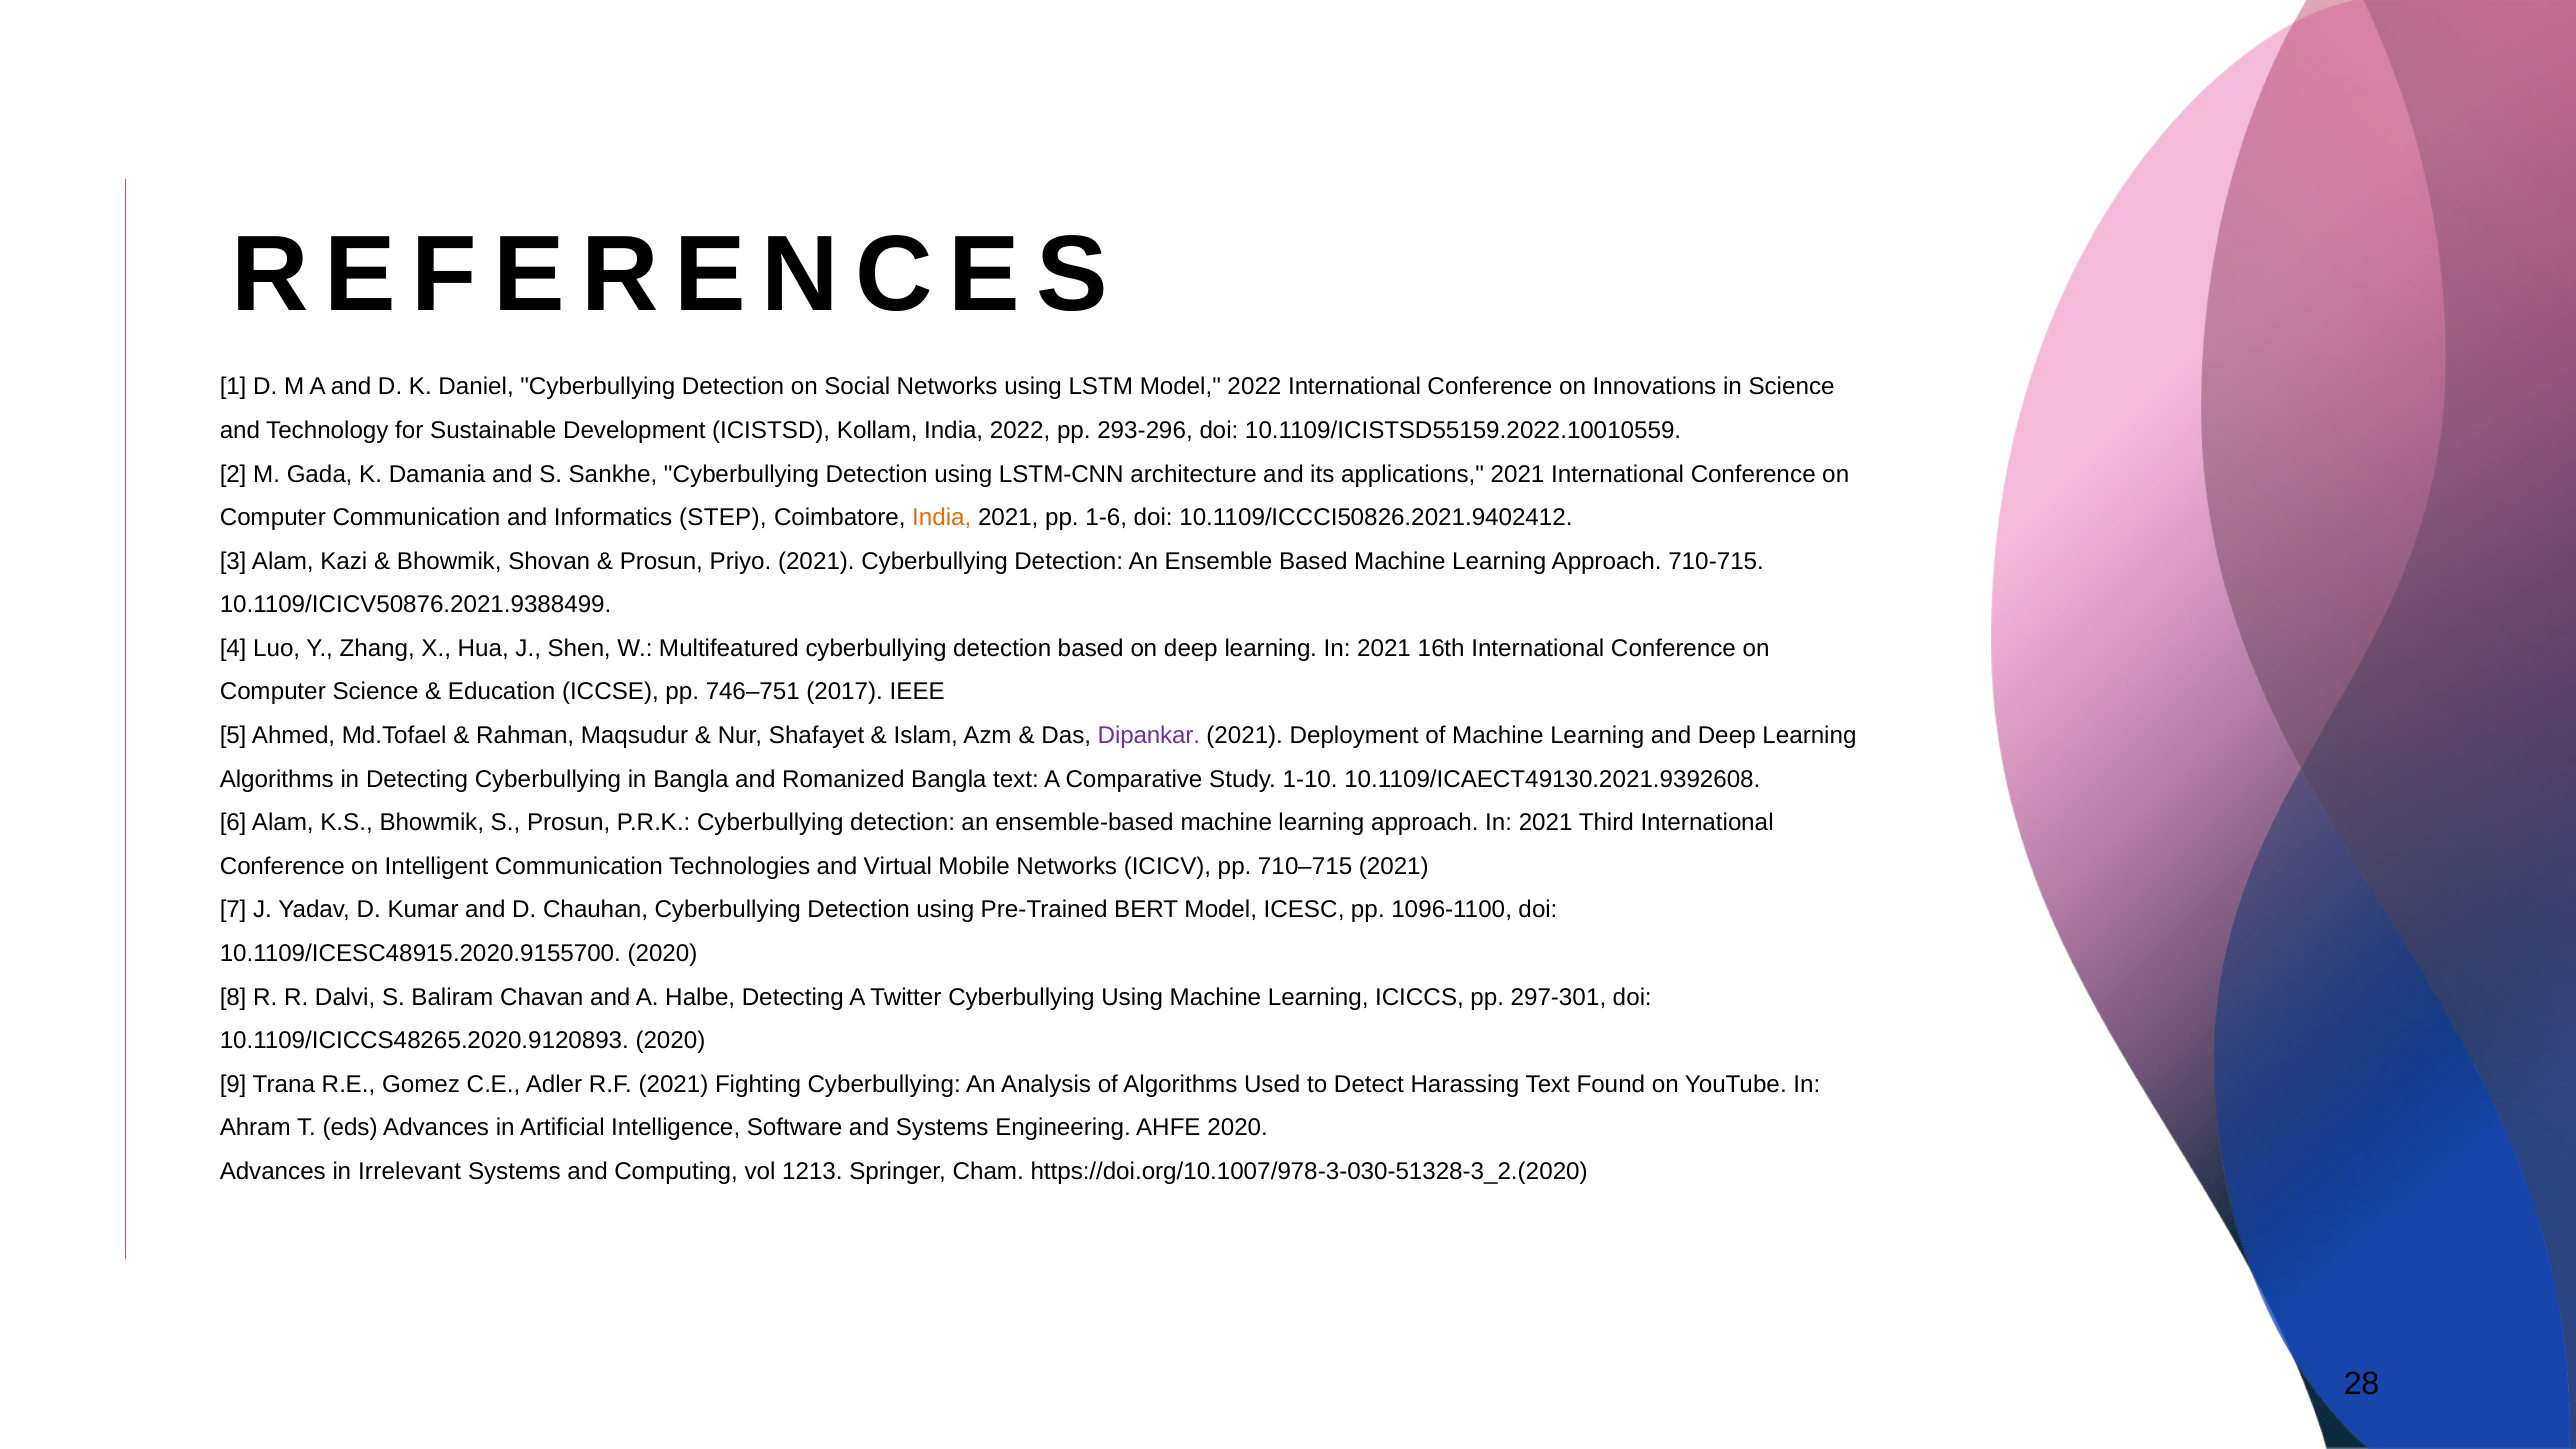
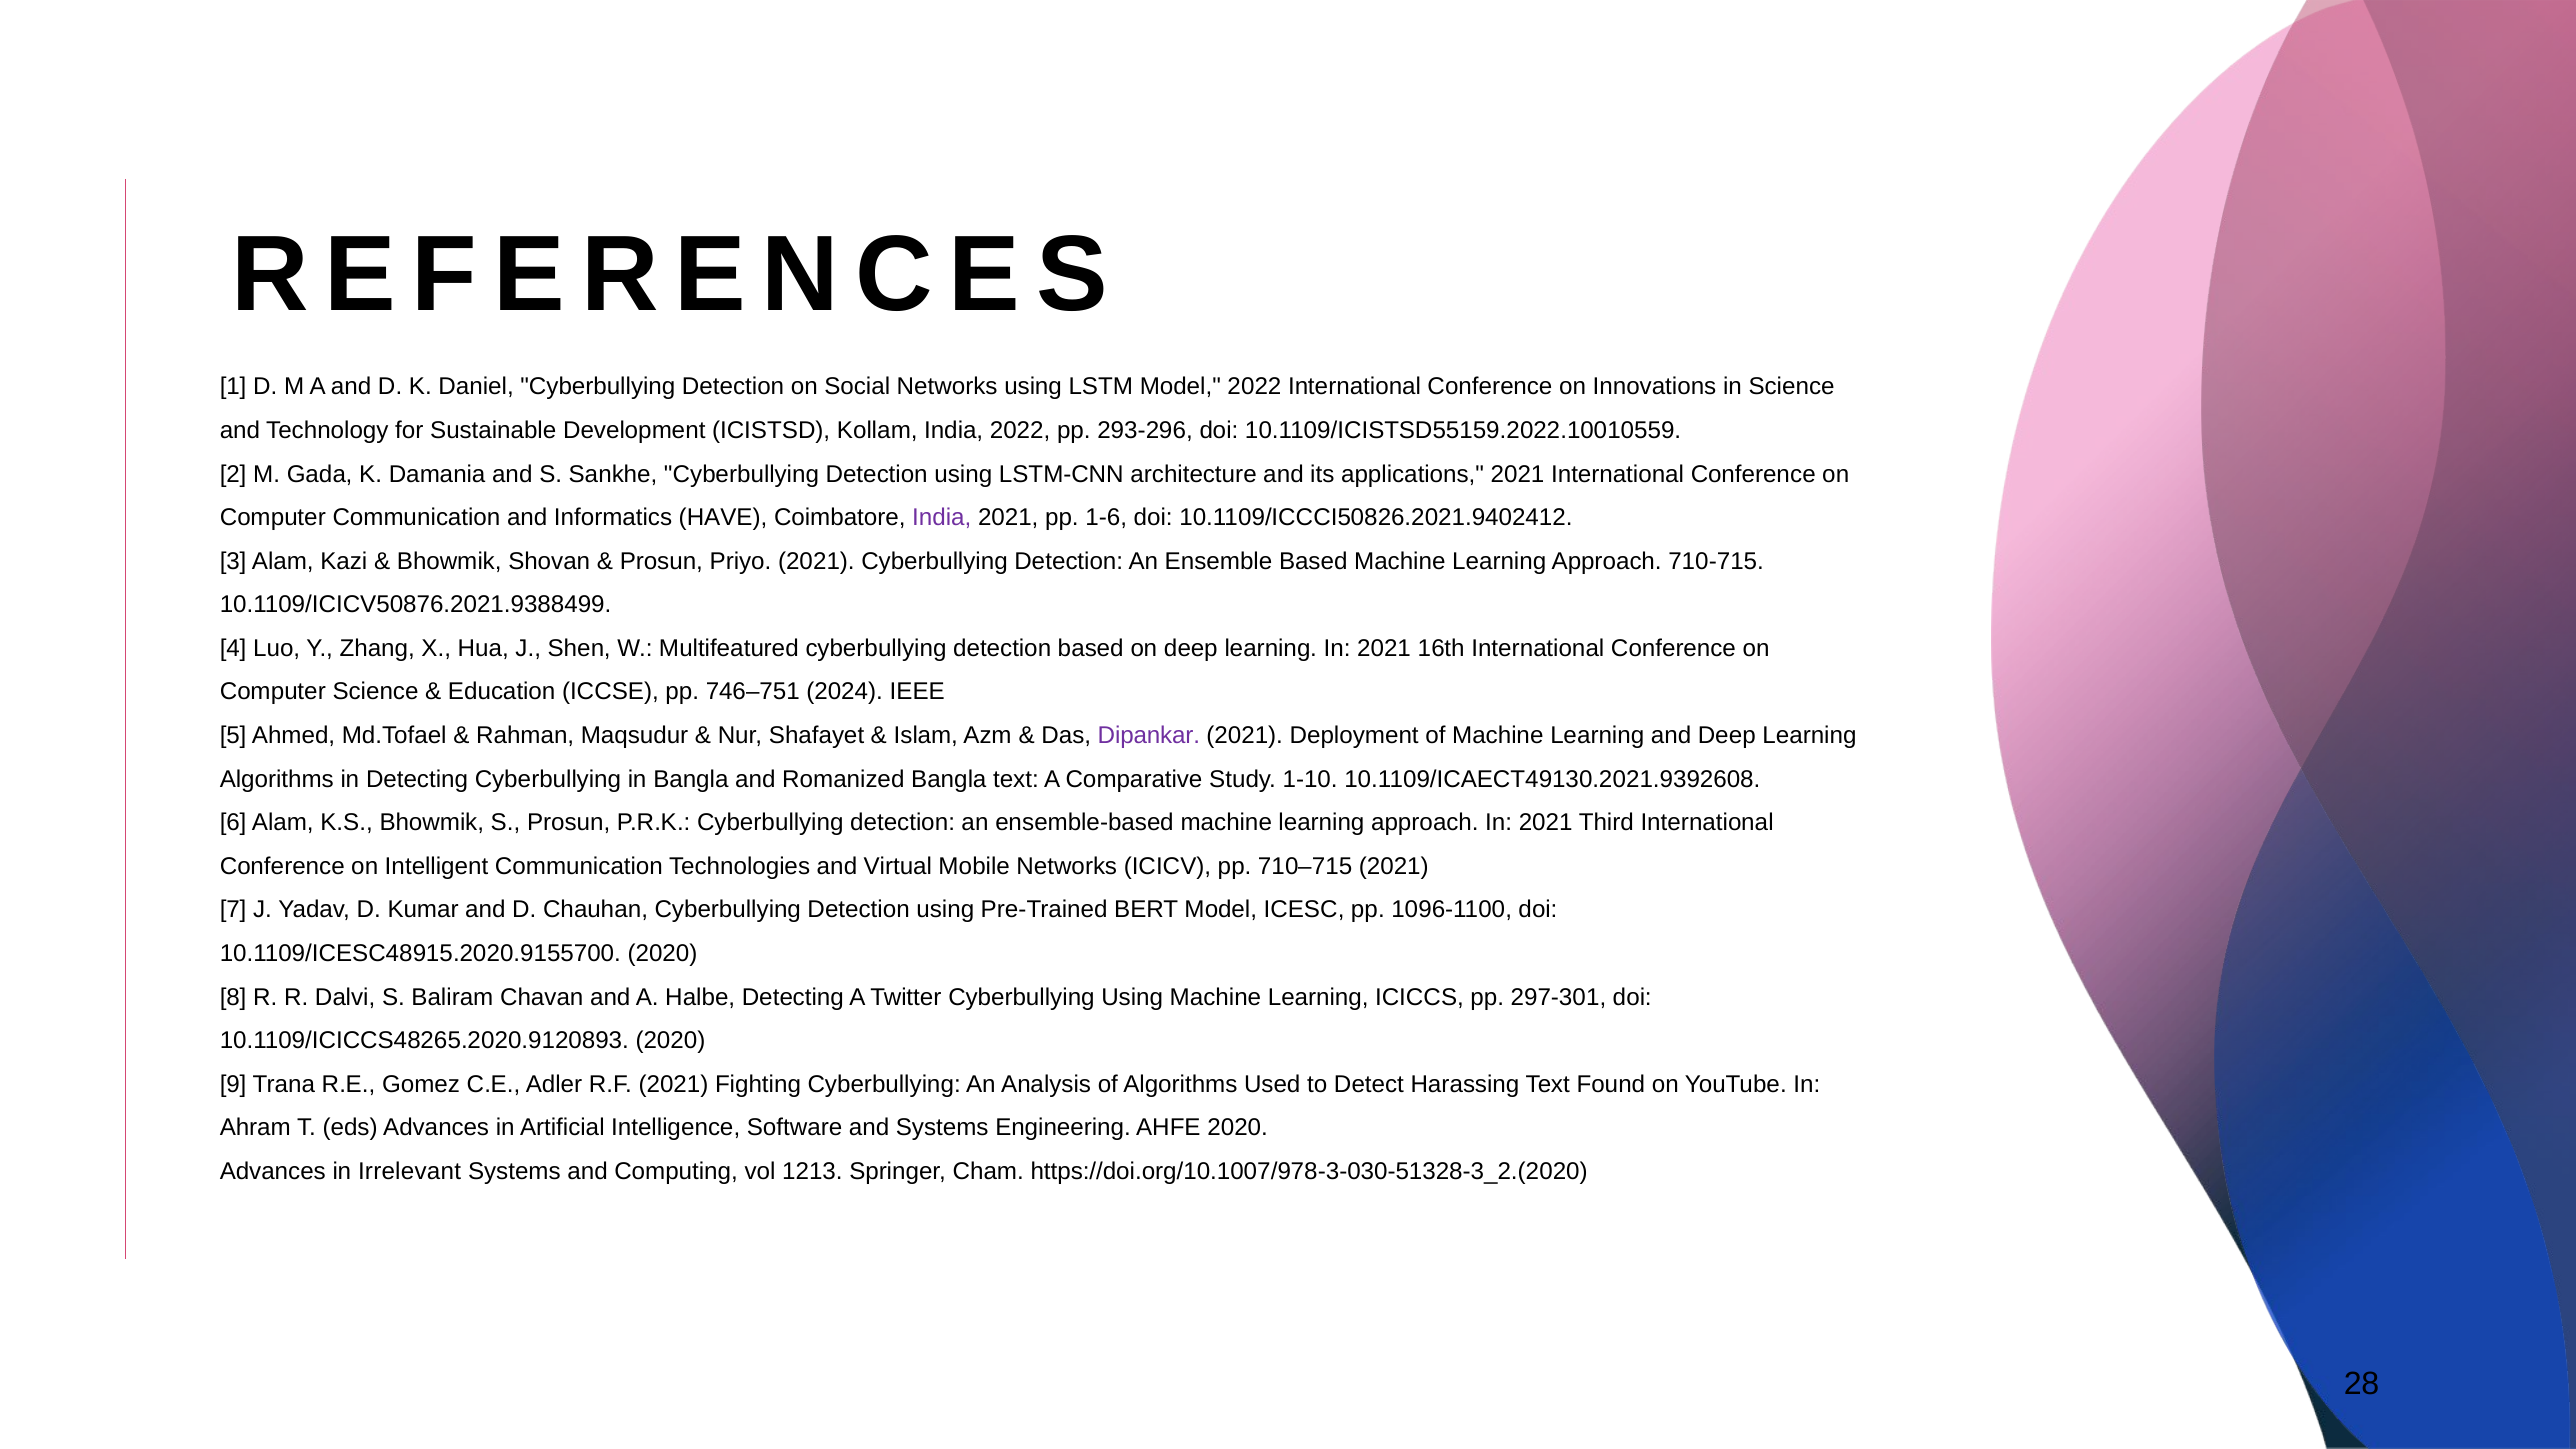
STEP: STEP -> HAVE (723, 518)
India colour: orange -> purple (942, 518)
2017: 2017 -> 2024 (845, 692)
